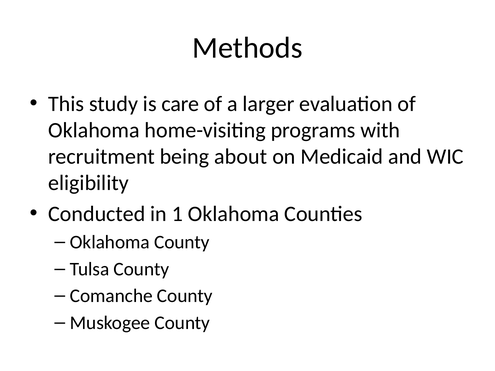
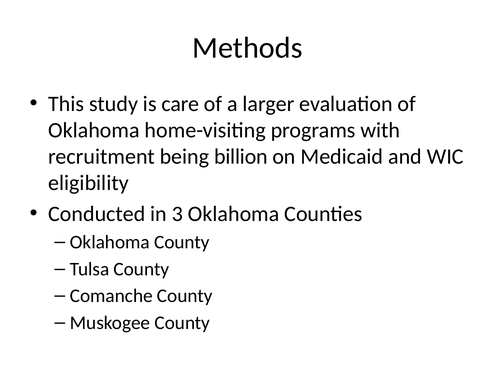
about: about -> billion (241, 157)
1: 1 -> 3 (177, 214)
